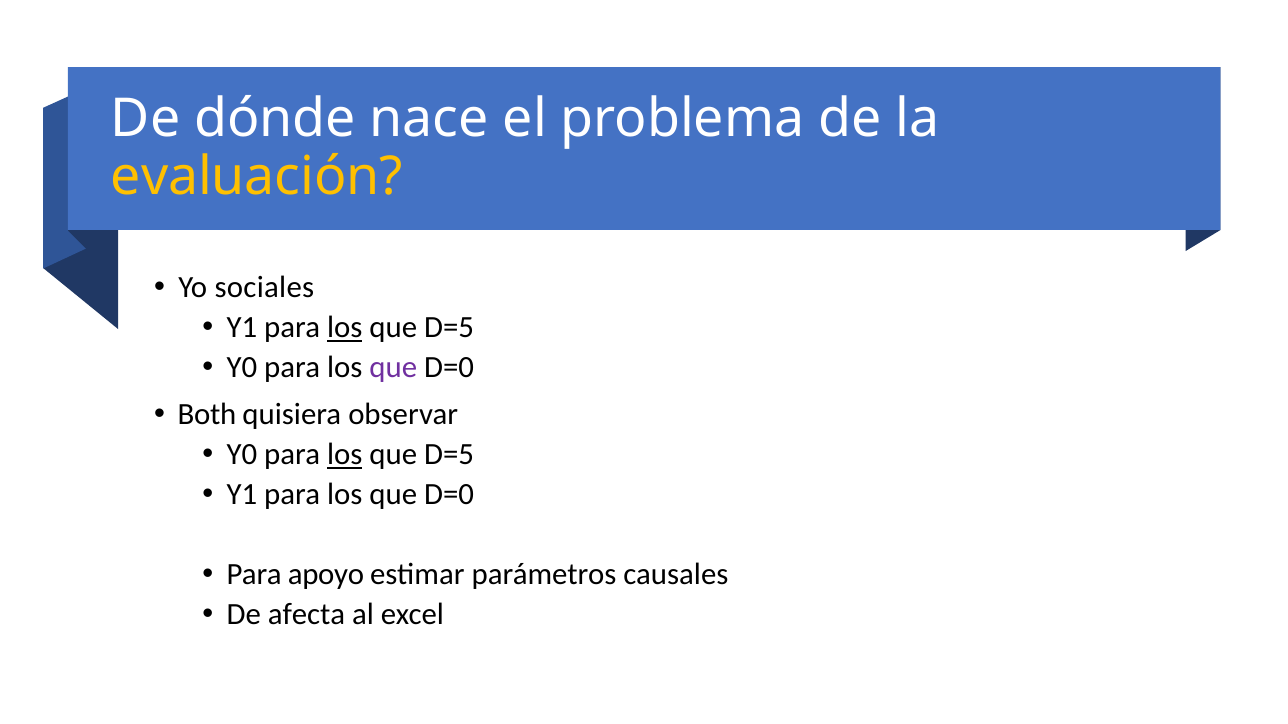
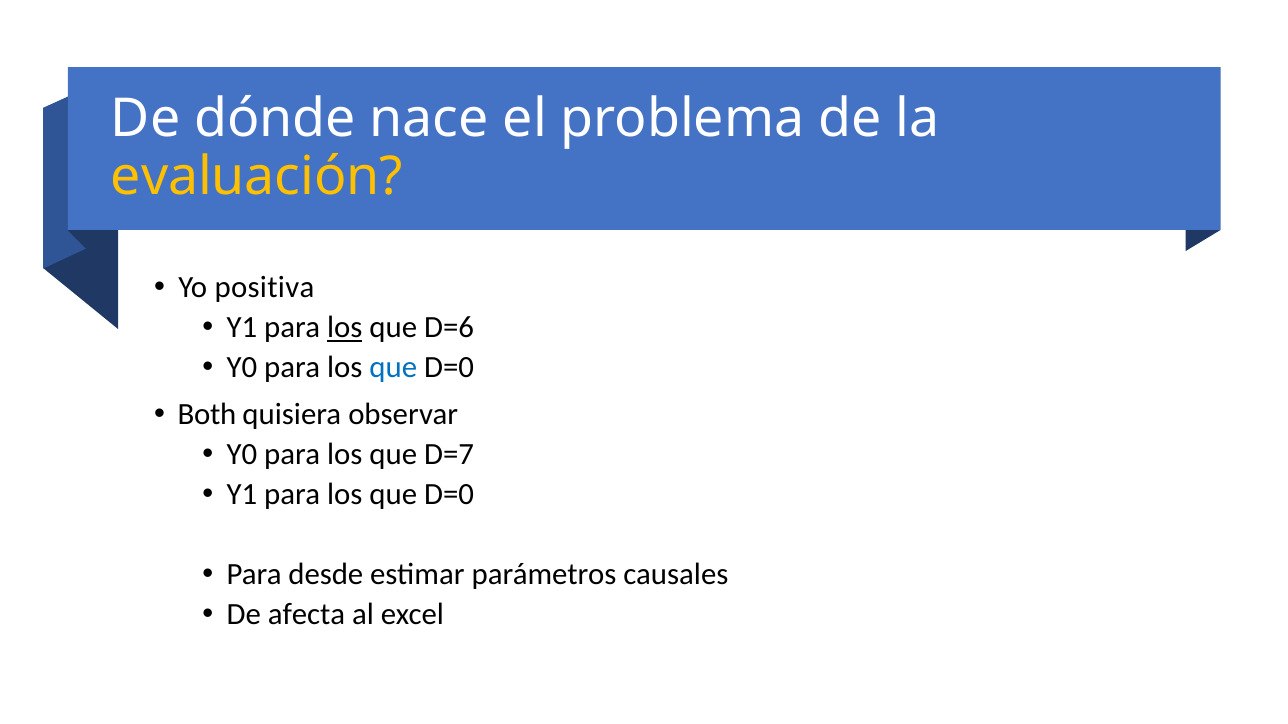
sociales: sociales -> positiva (264, 288)
D=5: D=5 -> D=6 (449, 328)
que colour: purple -> blue (393, 368)
los underline: present -> none (345, 455)
D=5: D=5 -> D=7 (449, 455)
apoyo: apoyo -> desde (326, 575)
